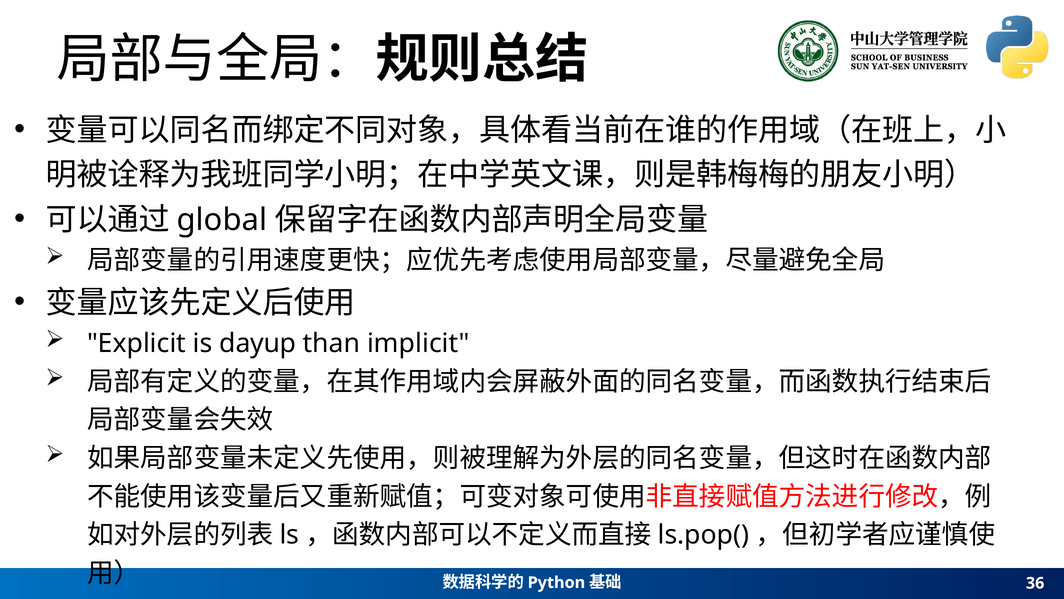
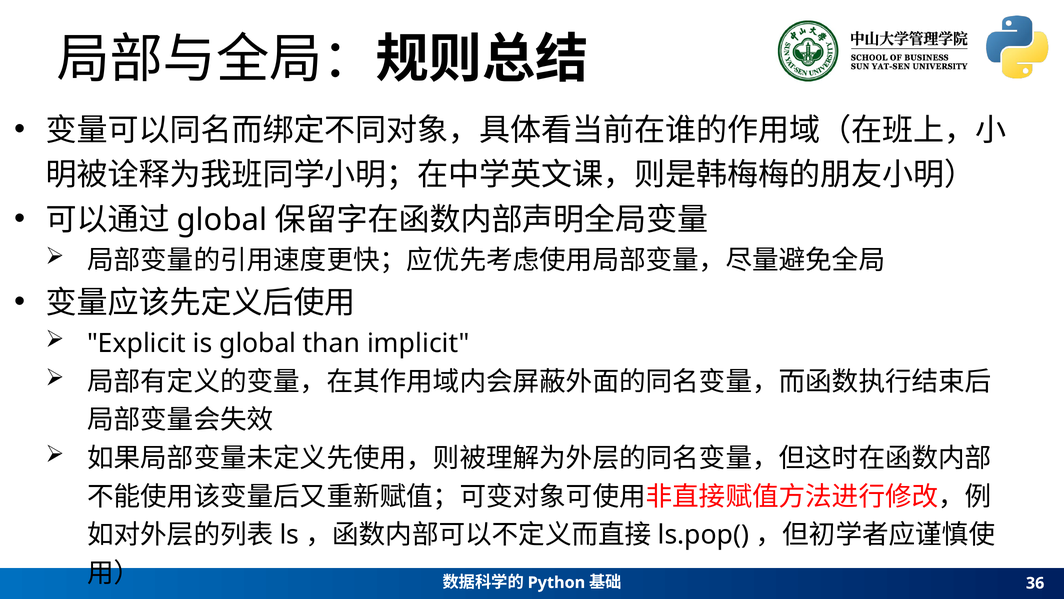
is dayup: dayup -> global (258, 343)
